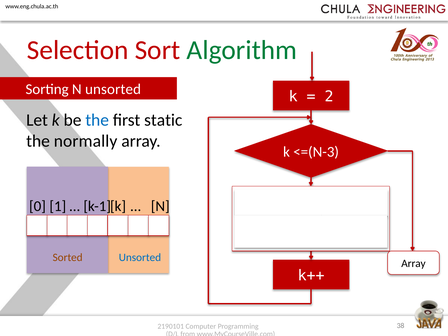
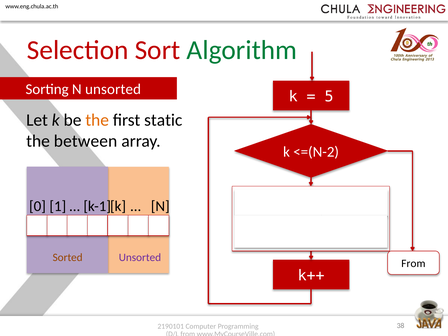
2: 2 -> 5 (329, 96)
the colour: blue -> orange (97, 120)
normally: normally -> between (86, 141)
<=(N-3: <=(N-3 -> <=(N-2 (316, 152)
Unsorted colour: blue -> purple (140, 258)
Array: Array -> From (413, 263)
